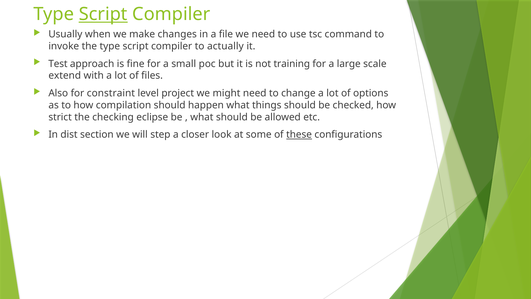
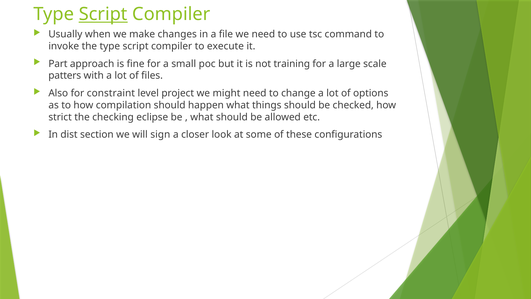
actually: actually -> execute (225, 46)
Test: Test -> Part (58, 64)
extend: extend -> patters (65, 76)
step: step -> sign (160, 134)
these underline: present -> none (299, 134)
